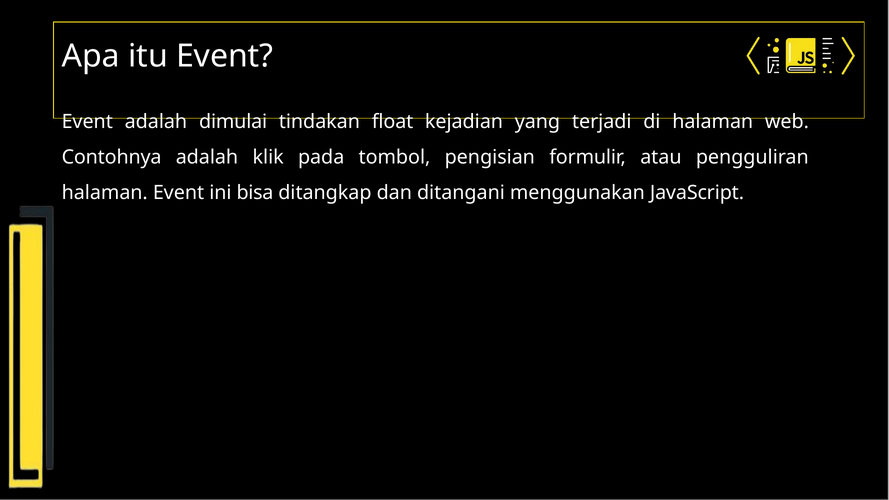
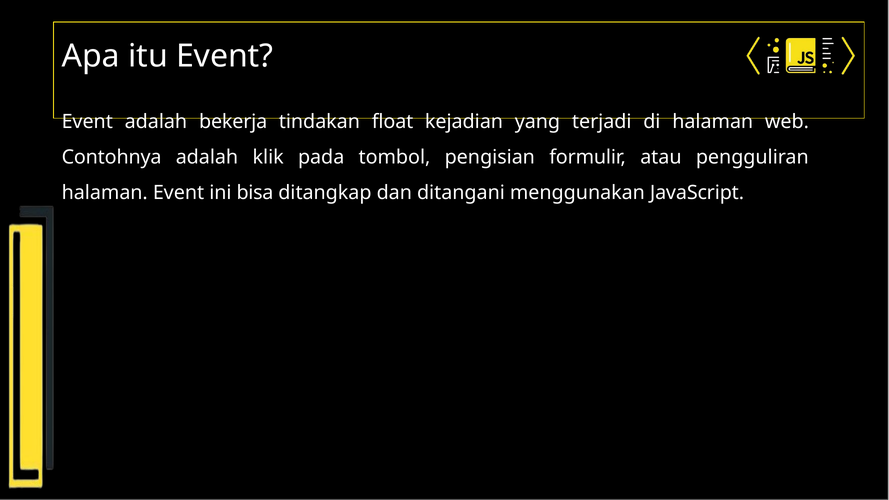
dimulai: dimulai -> bekerja (233, 122)
